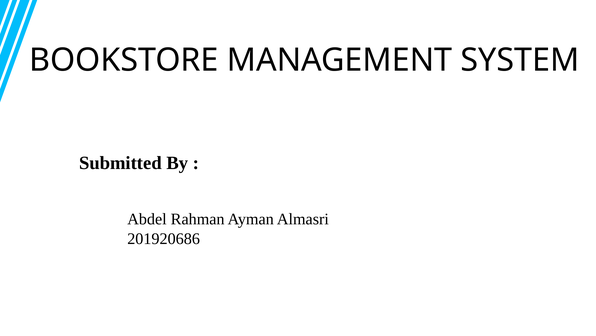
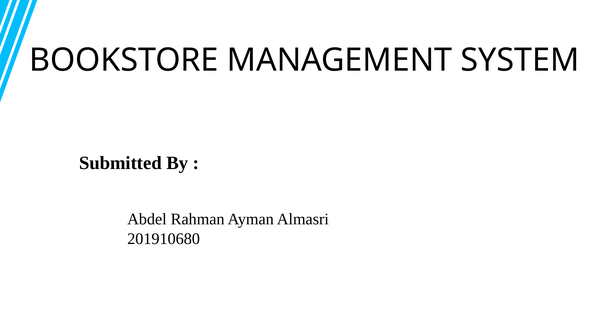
201920686: 201920686 -> 201910680 (164, 238)
